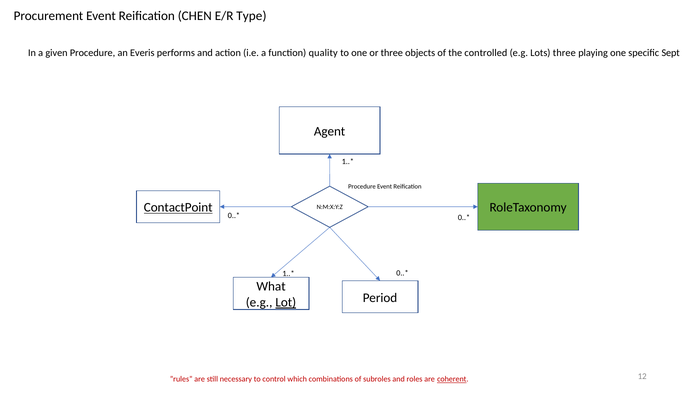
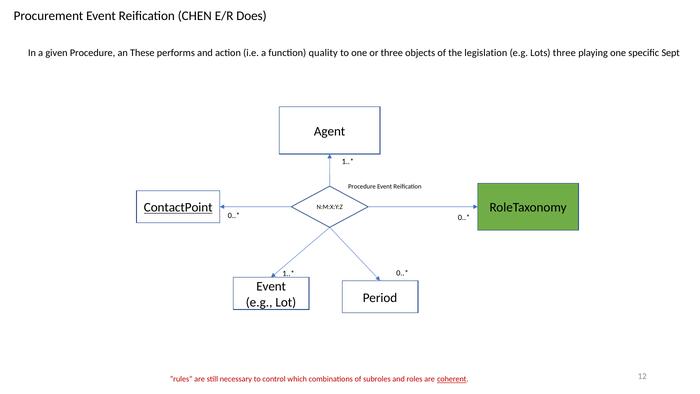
Type: Type -> Does (251, 16)
Everis: Everis -> These (142, 53)
controlled: controlled -> legislation (486, 53)
What: What -> Event (271, 286)
Lot underline: present -> none (286, 302)
